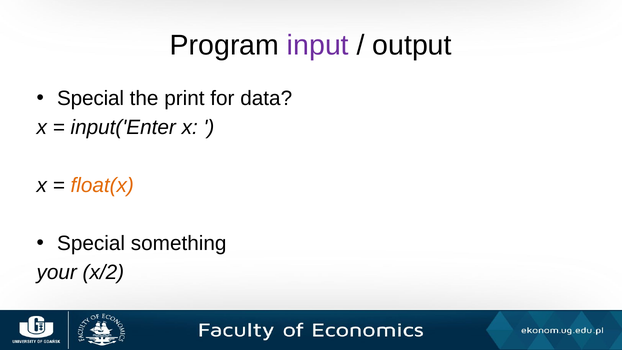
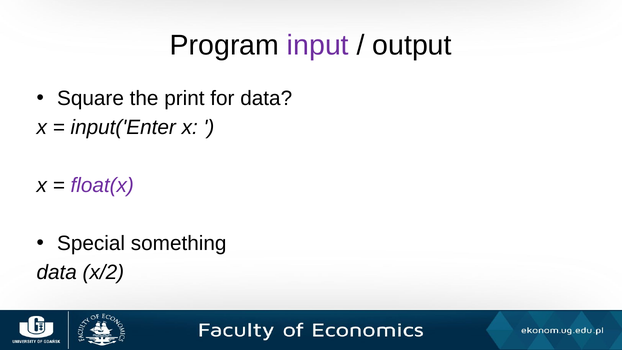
Special: Special -> Square (91, 98)
float(x colour: orange -> purple (102, 185)
your: your -> data (57, 272)
